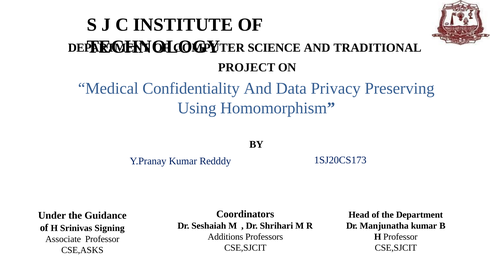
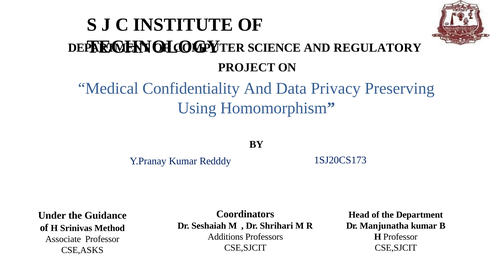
TRADITIONAL: TRADITIONAL -> REGULATORY (378, 48)
Signing: Signing -> Method (110, 228)
